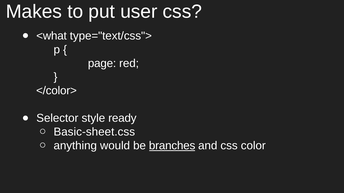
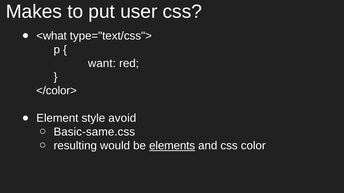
page: page -> want (102, 63)
Selector: Selector -> Element (57, 118)
ready: ready -> avoid (122, 118)
Basic-sheet.css: Basic-sheet.css -> Basic-same.css (94, 132)
anything: anything -> resulting (75, 146)
branches: branches -> elements (172, 146)
